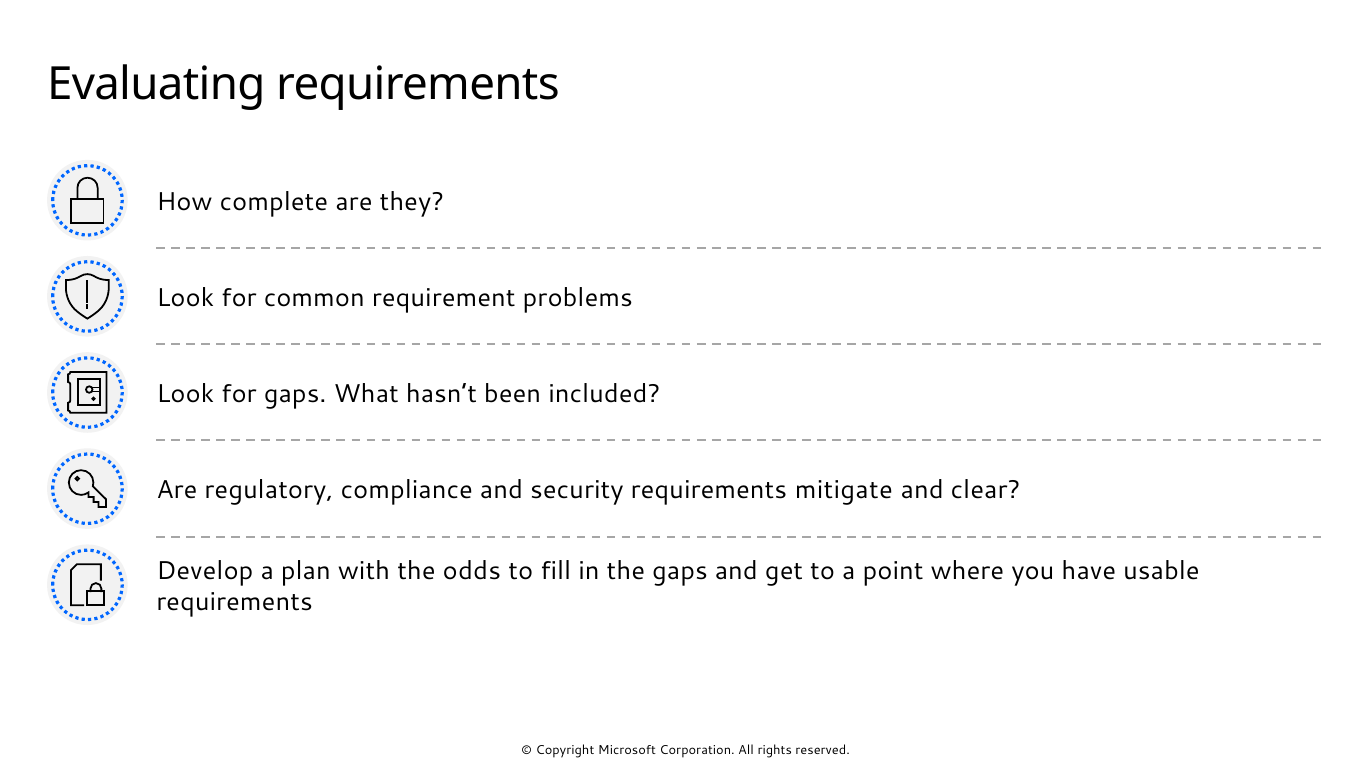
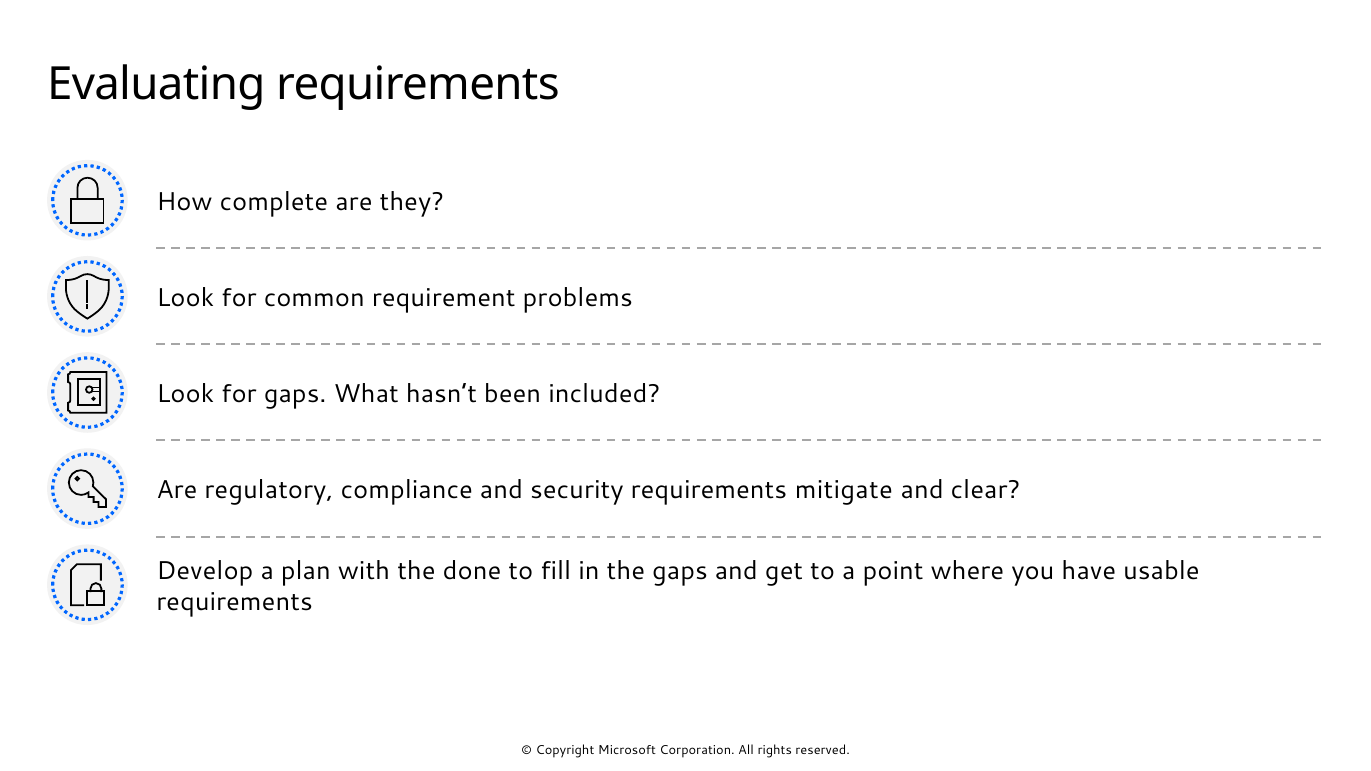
odds: odds -> done (472, 571)
